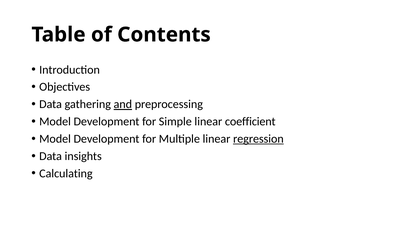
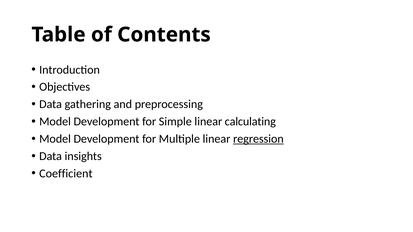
and underline: present -> none (123, 104)
coefficient: coefficient -> calculating (250, 122)
Calculating: Calculating -> Coefficient (66, 174)
